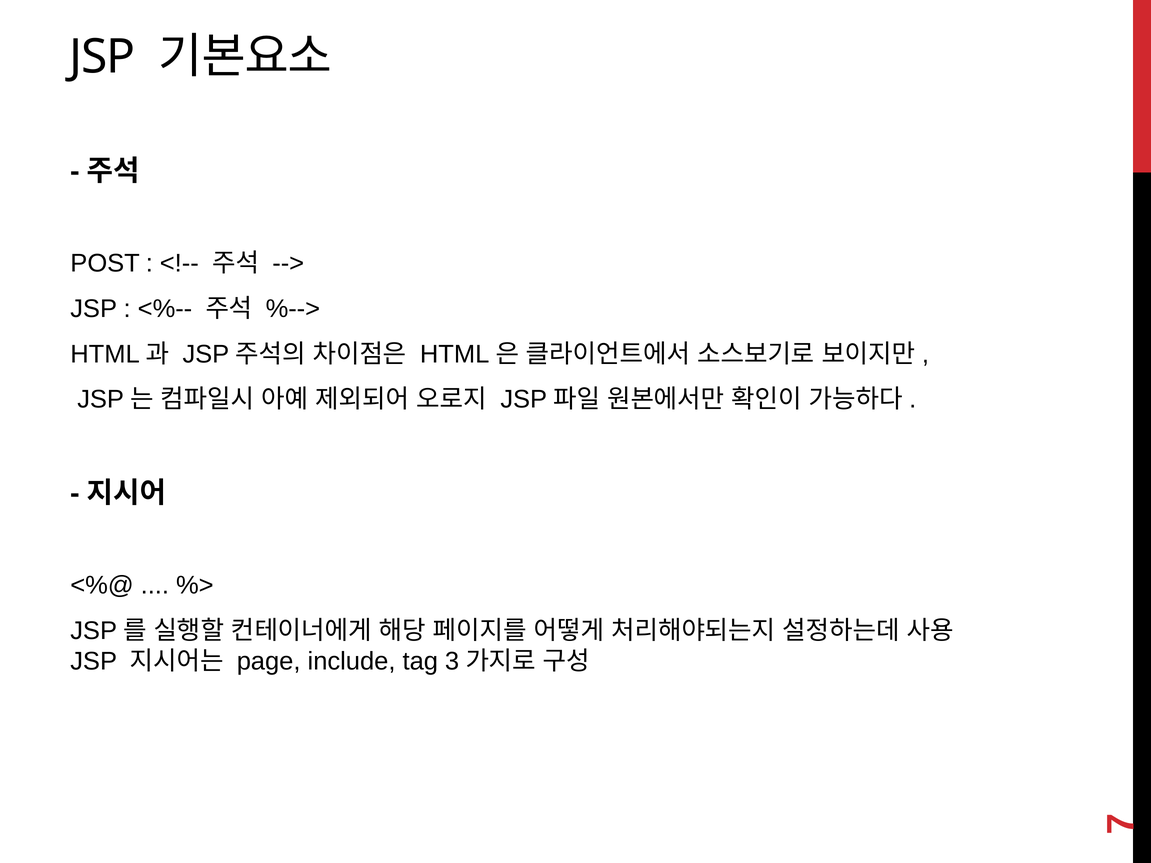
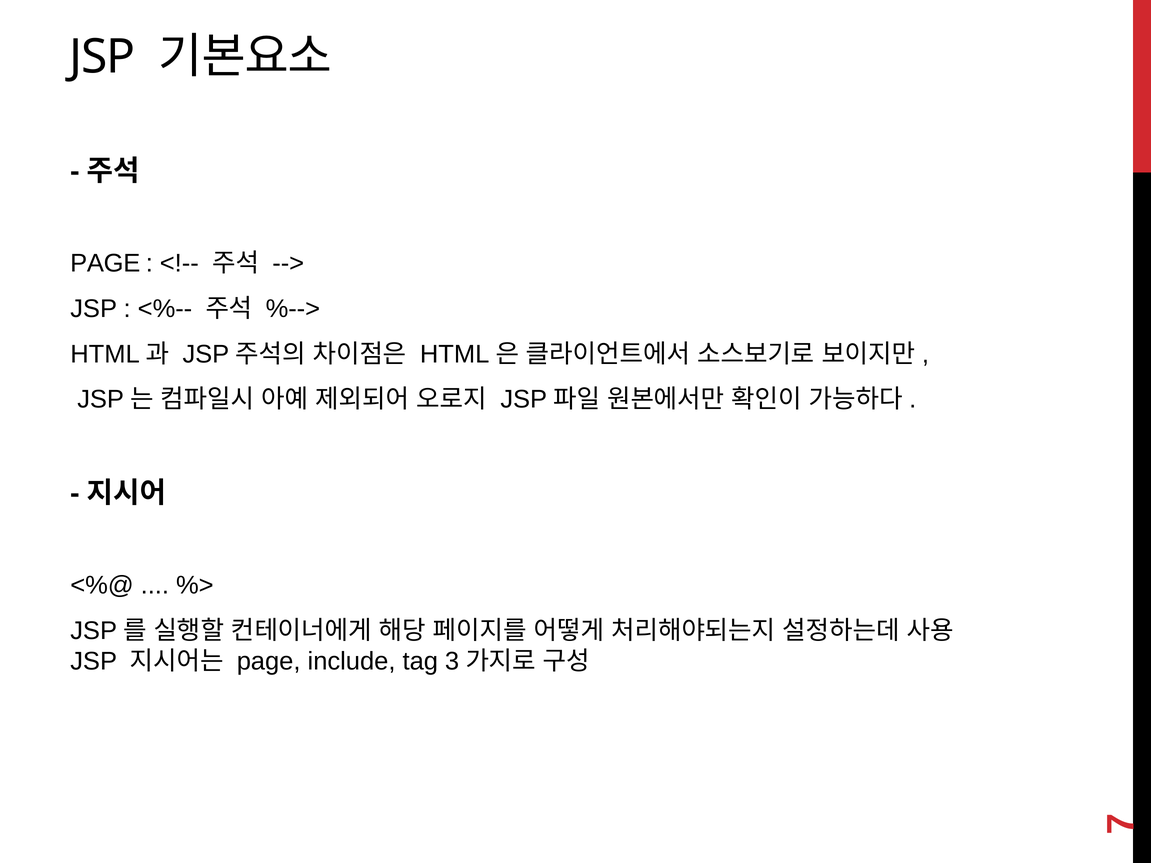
POST: POST -> PAGE (105, 264)
